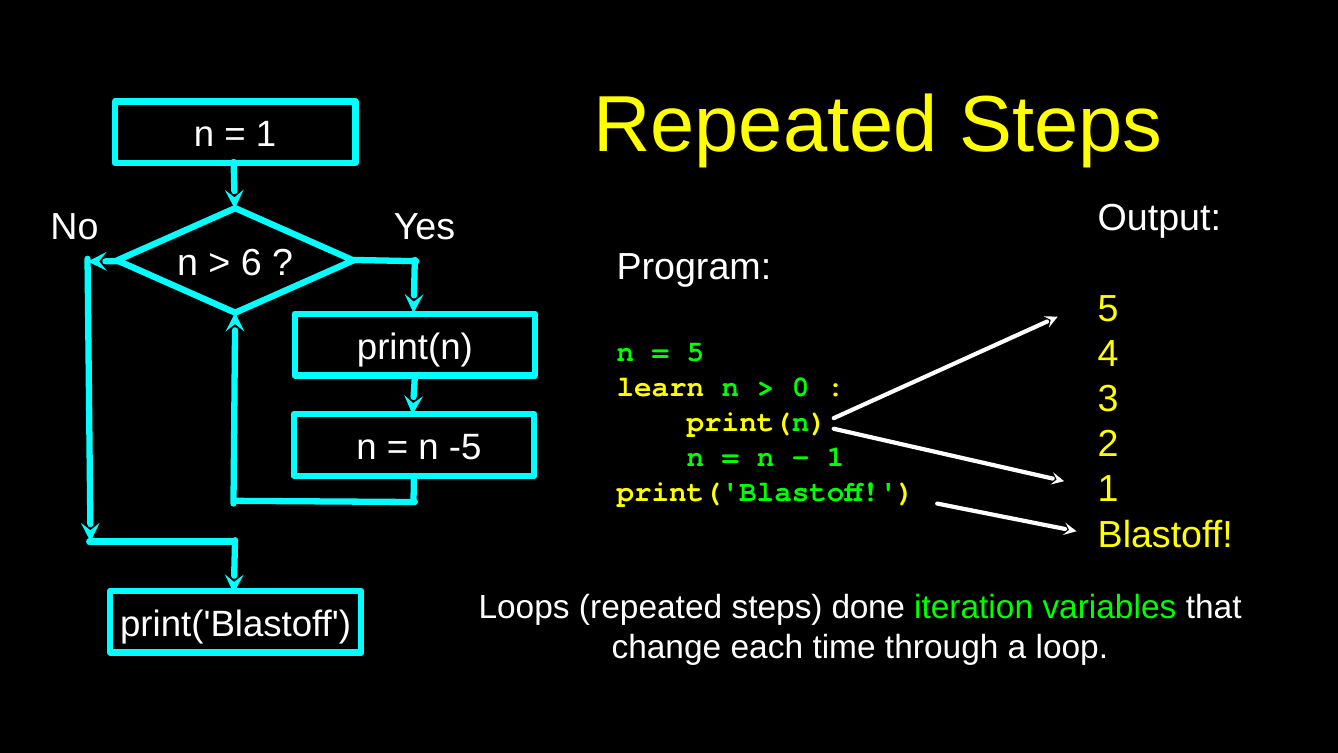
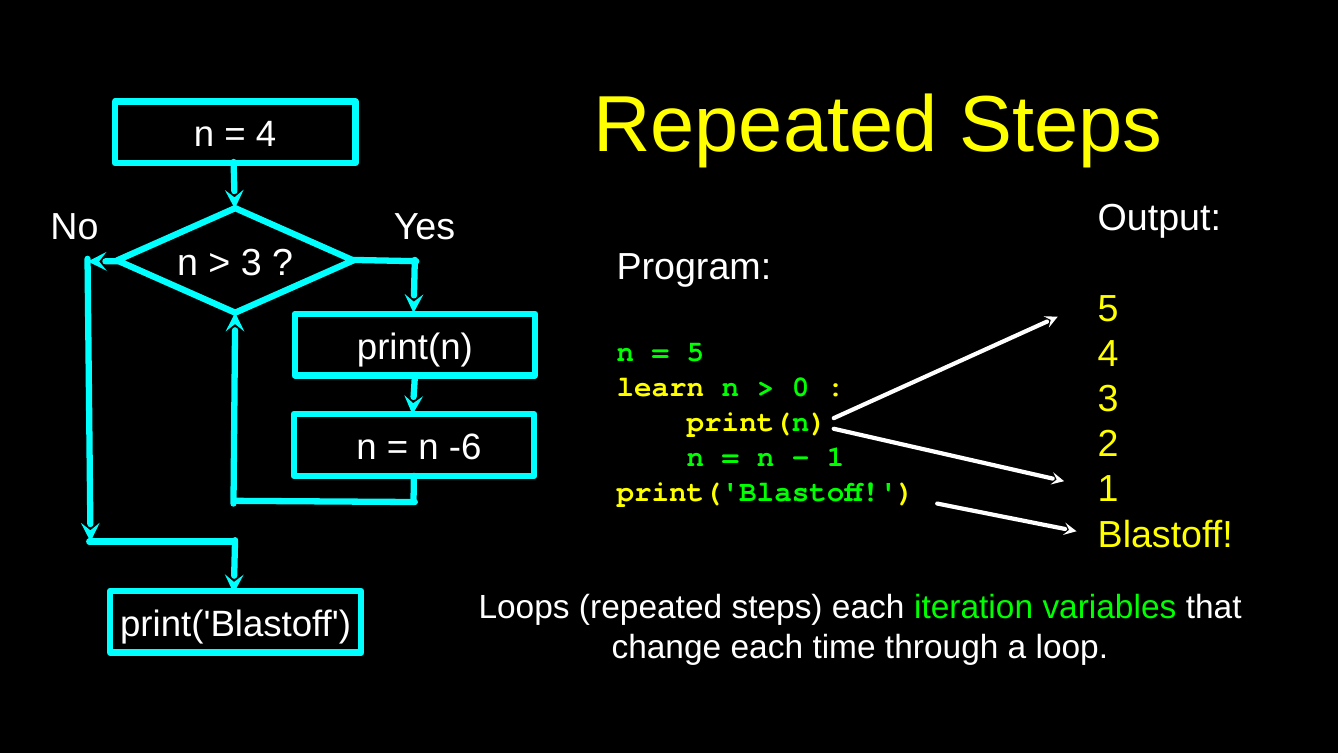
1: 1 -> 4 (266, 135)
6: 6 -> 3 (251, 263)
-5: -5 -> -6 (465, 447)
steps done: done -> each (868, 607)
